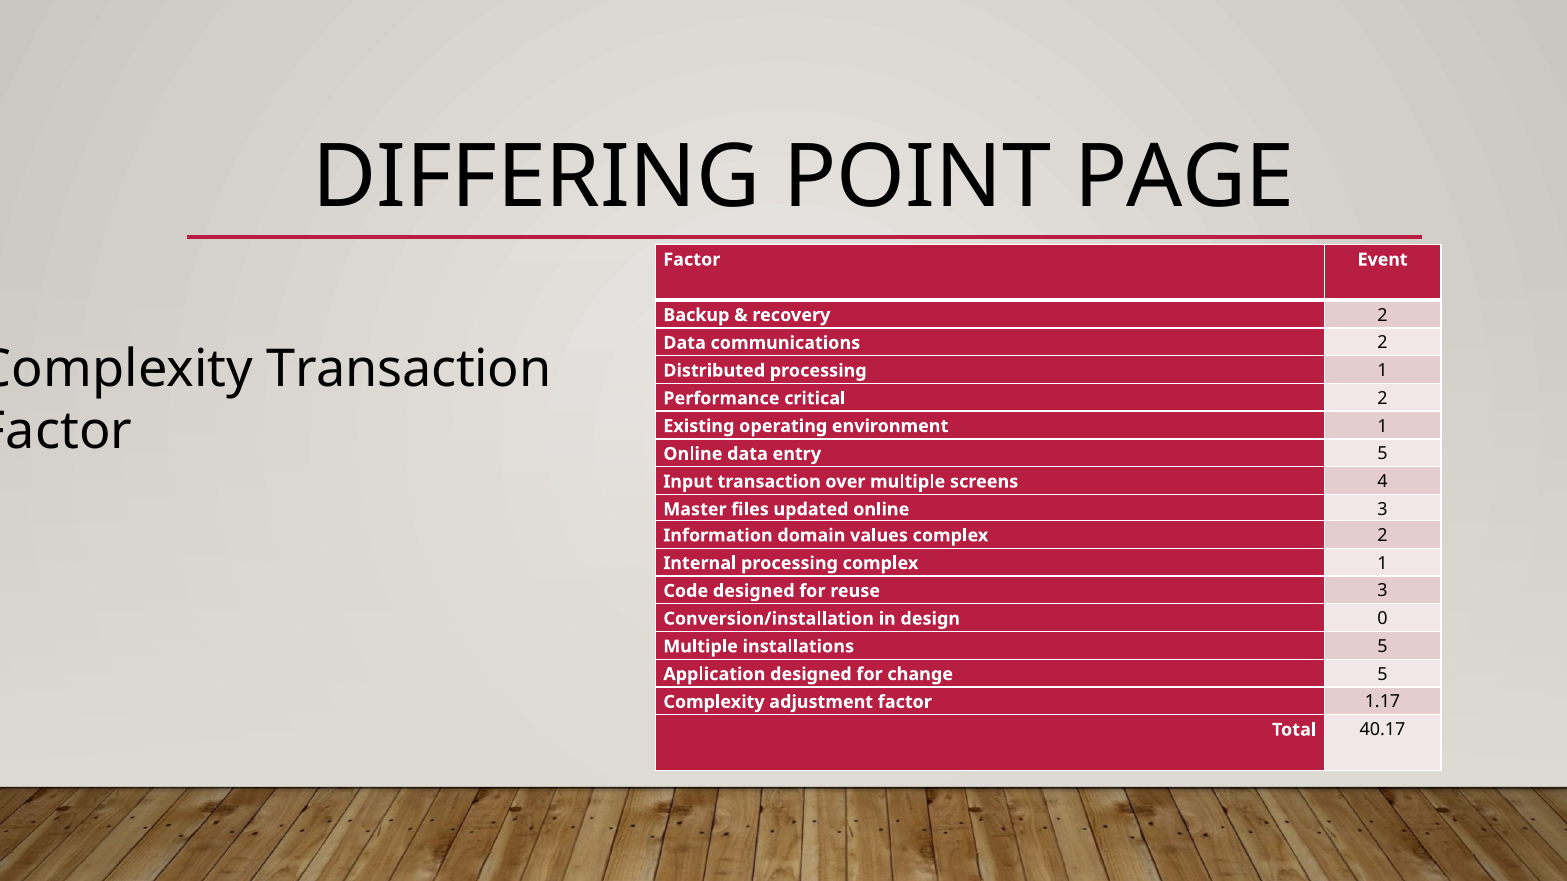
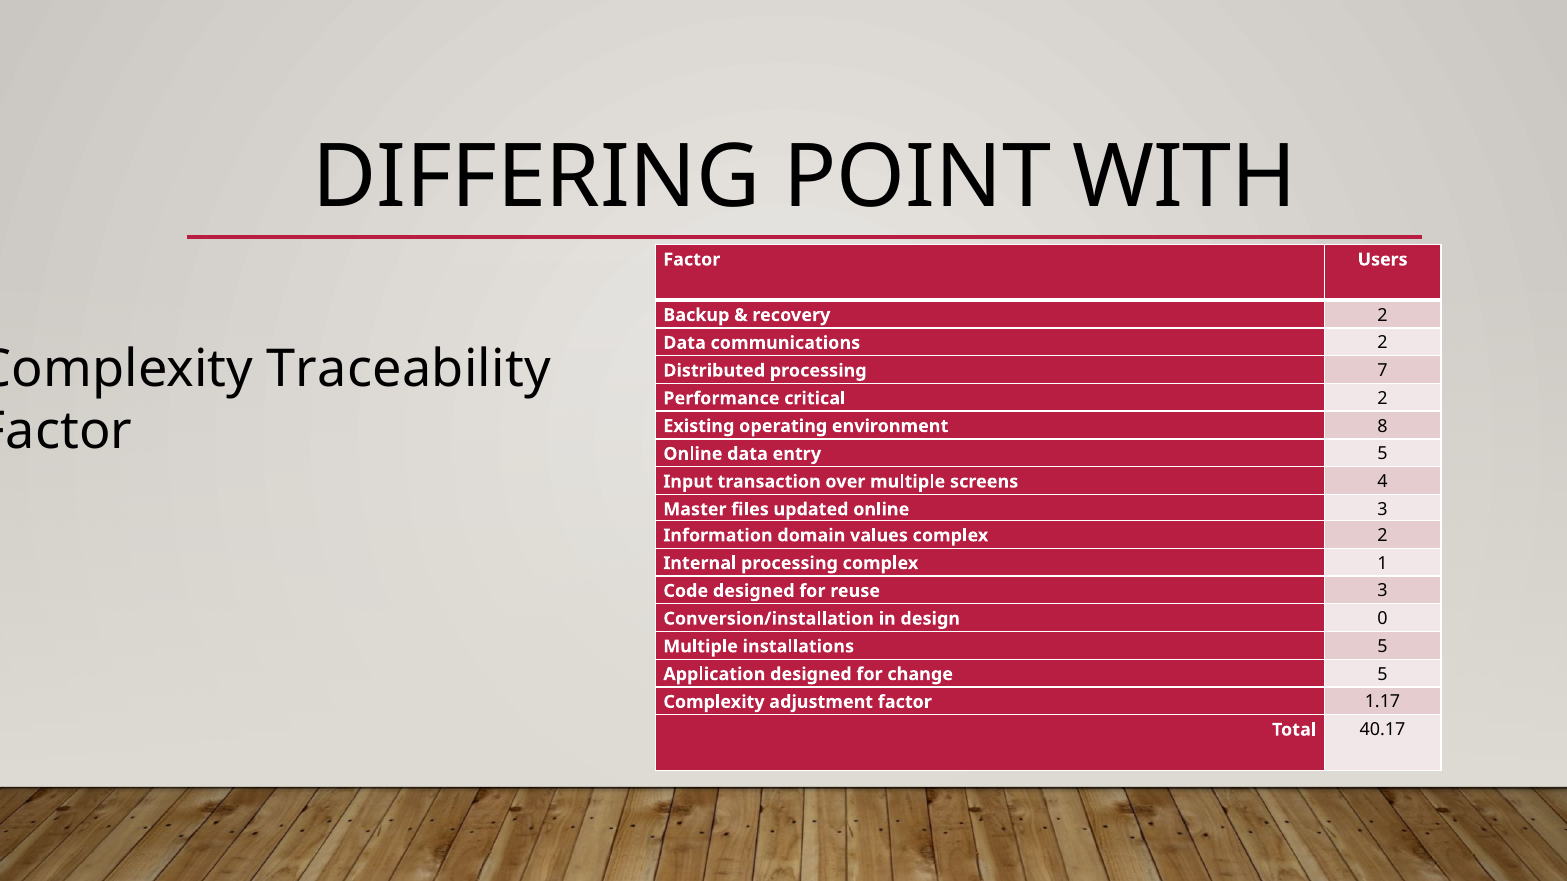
PAGE: PAGE -> WITH (1185, 177)
Event: Event -> Users (1383, 260)
Transaction: Transaction -> Traceability (409, 369)
1: 1 -> 7 (1383, 371)
1: 1 -> 8 (1383, 426)
